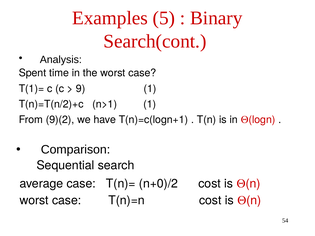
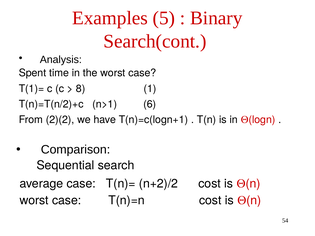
9: 9 -> 8 (81, 89)
n>1 1: 1 -> 6 (150, 104)
9)(2: 9)(2 -> 2)(2 (60, 120)
n+0)/2: n+0)/2 -> n+2)/2 (158, 184)
